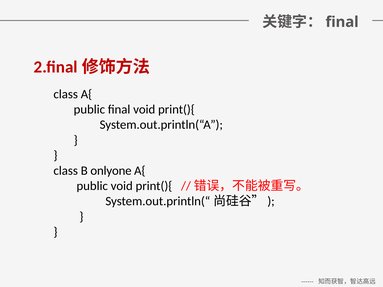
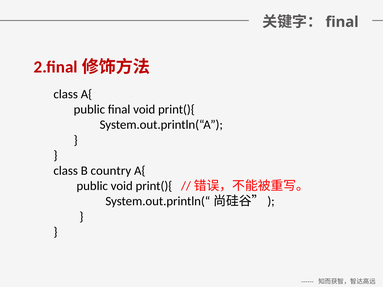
onlyone: onlyone -> country (111, 171)
